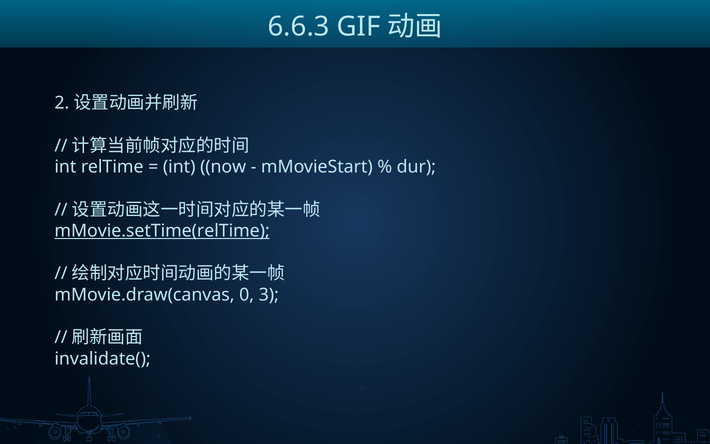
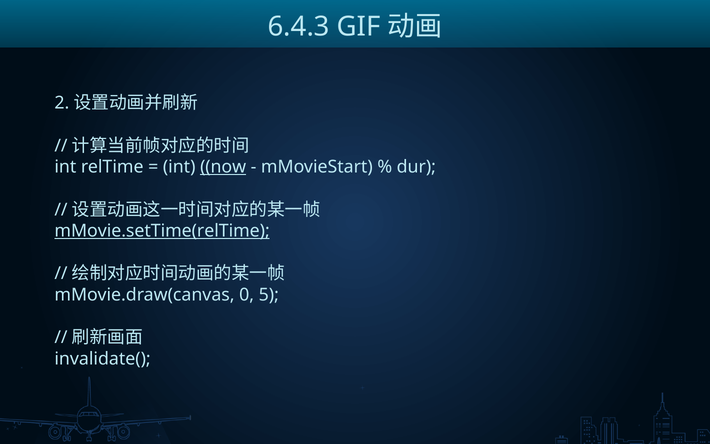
6.6.3: 6.6.3 -> 6.4.3 (299, 27)
now underline: none -> present (223, 167)
3: 3 -> 5 (269, 295)
